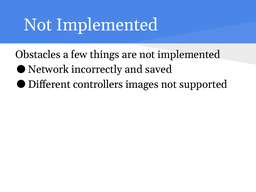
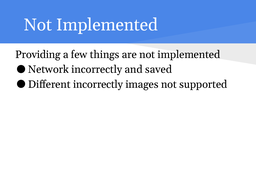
Obstacles: Obstacles -> Providing (38, 55)
Different controllers: controllers -> incorrectly (98, 84)
